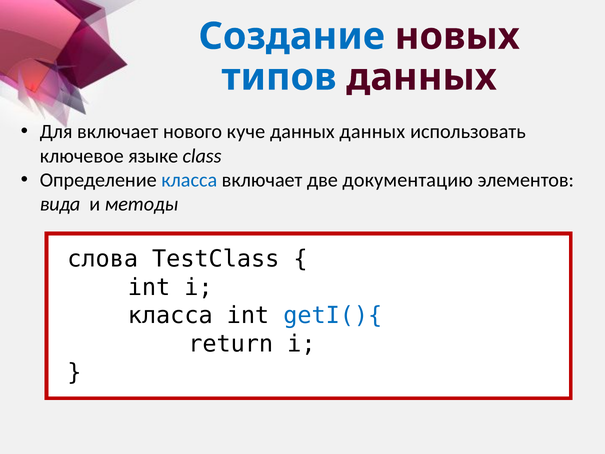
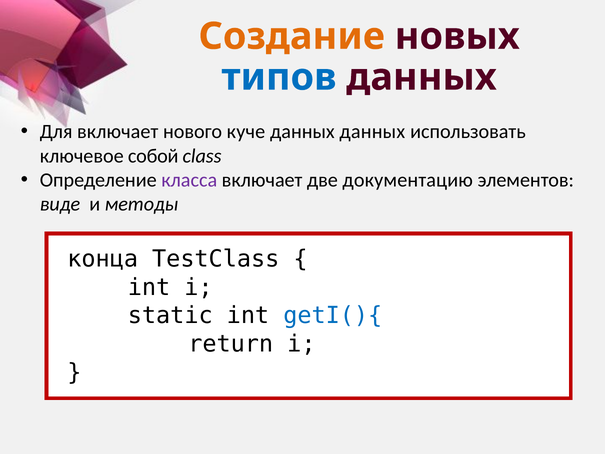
Создание colour: blue -> orange (292, 36)
языке: языке -> собой (153, 156)
класса colour: blue -> purple (189, 180)
вида: вида -> виде (60, 204)
слова: слова -> конца (103, 259)
класса: класса -> static (170, 316)
